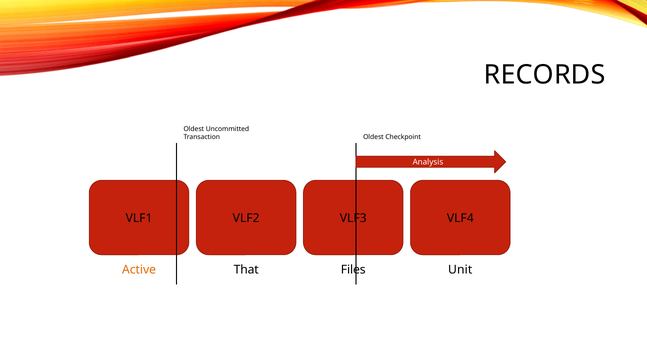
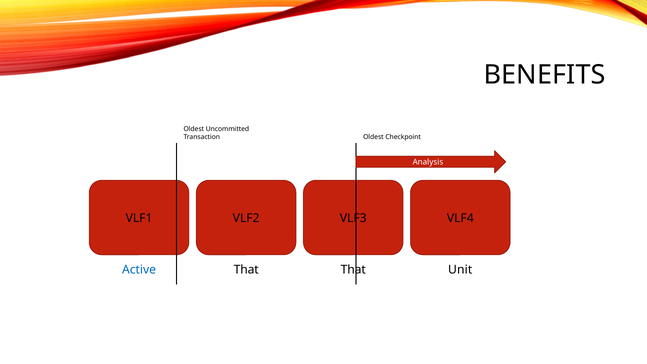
RECORDS: RECORDS -> BENEFITS (545, 75)
Active colour: orange -> blue (139, 269)
Files: Files -> That (353, 269)
